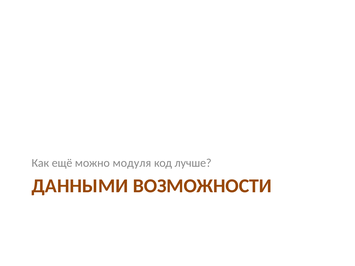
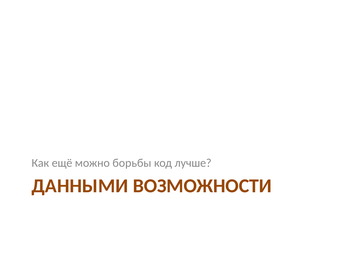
модуля: модуля -> борьбы (132, 163)
